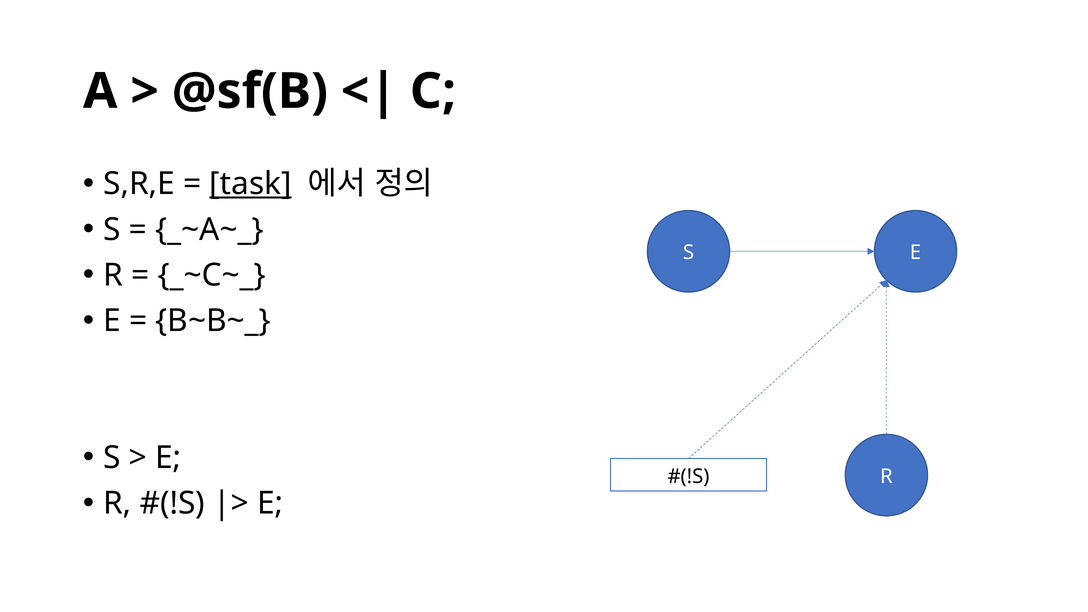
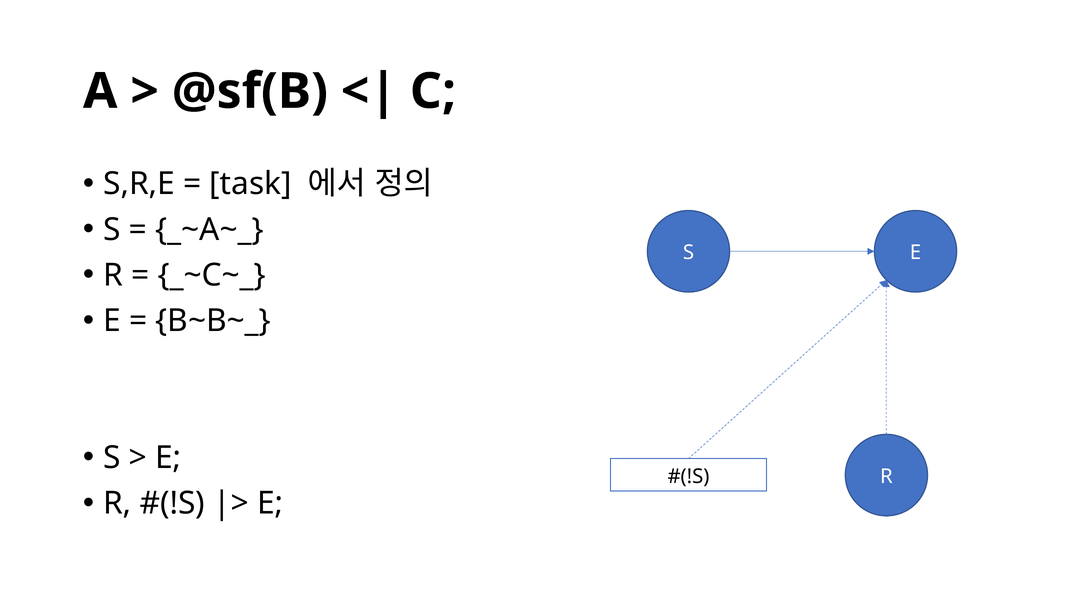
task underline: present -> none (251, 184)
